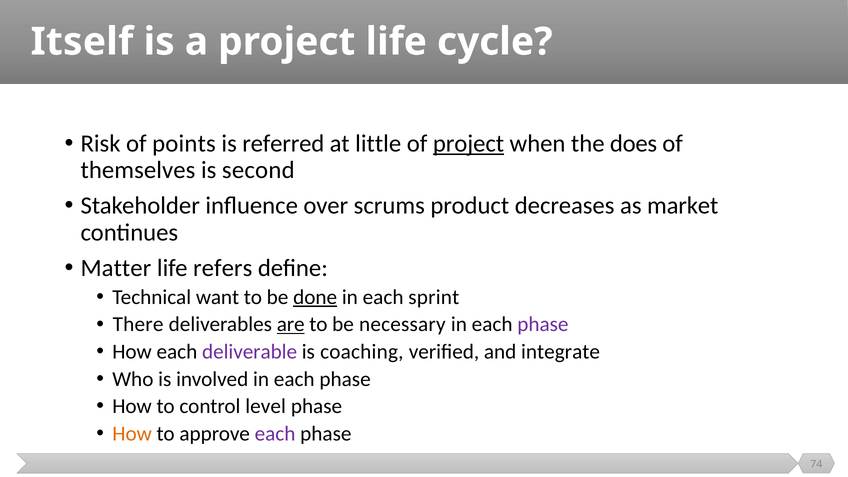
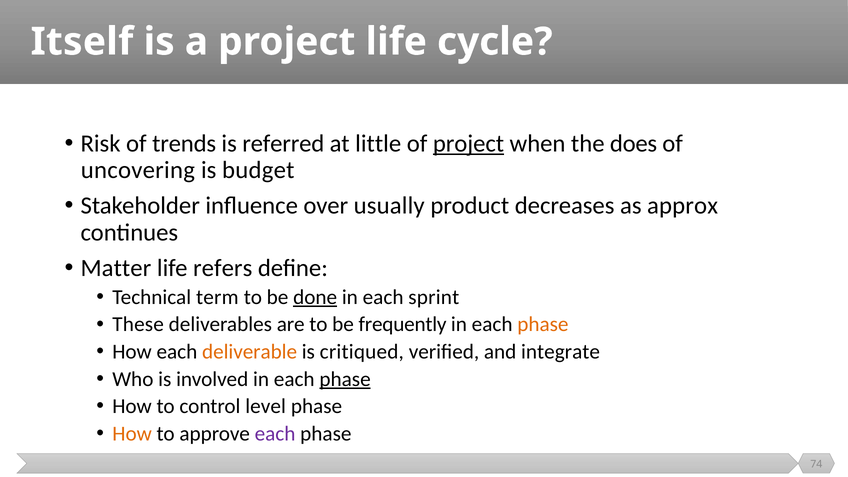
points: points -> trends (184, 143)
themselves: themselves -> uncovering (138, 170)
second: second -> budget (258, 170)
scrums: scrums -> usually (389, 206)
market: market -> approx (683, 206)
want: want -> term (217, 297)
There: There -> These (138, 324)
are underline: present -> none (291, 324)
necessary: necessary -> frequently (403, 324)
phase colour: purple -> orange (543, 324)
deliverable colour: purple -> orange (250, 352)
coaching: coaching -> critiqued (362, 352)
phase underline: none -> present (345, 379)
